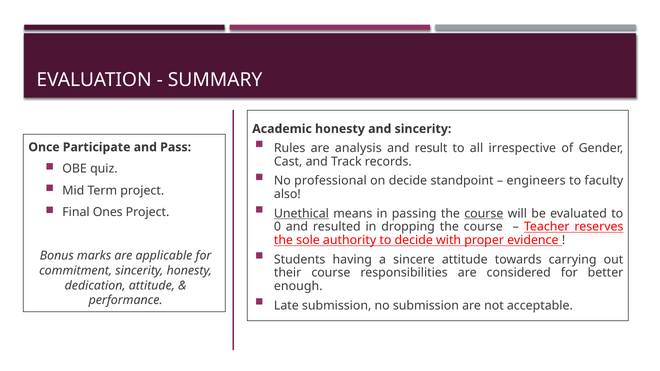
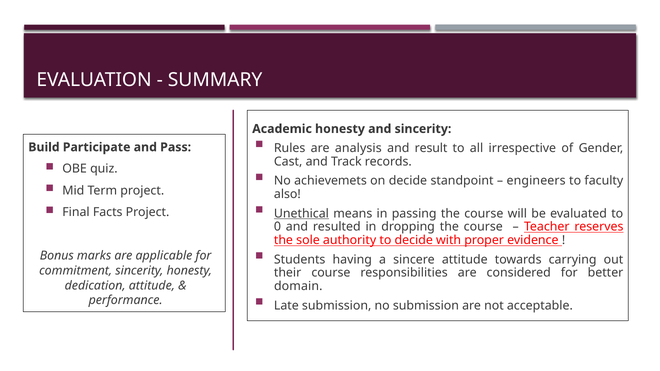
Once: Once -> Build (44, 147)
professional: professional -> achievemets (331, 181)
course underline: present -> none (484, 214)
Ones: Ones -> Facts (108, 212)
enough: enough -> domain (298, 286)
